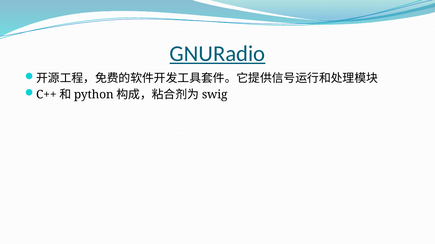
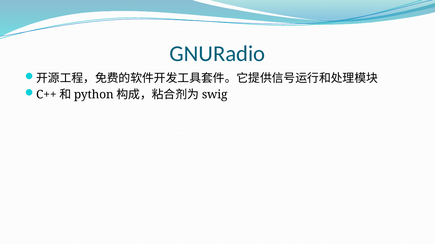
GNURadio underline: present -> none (217, 54)
